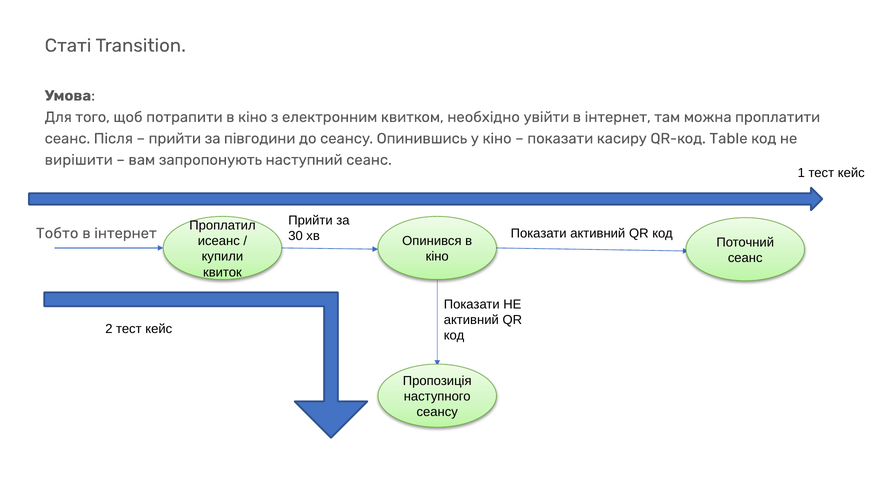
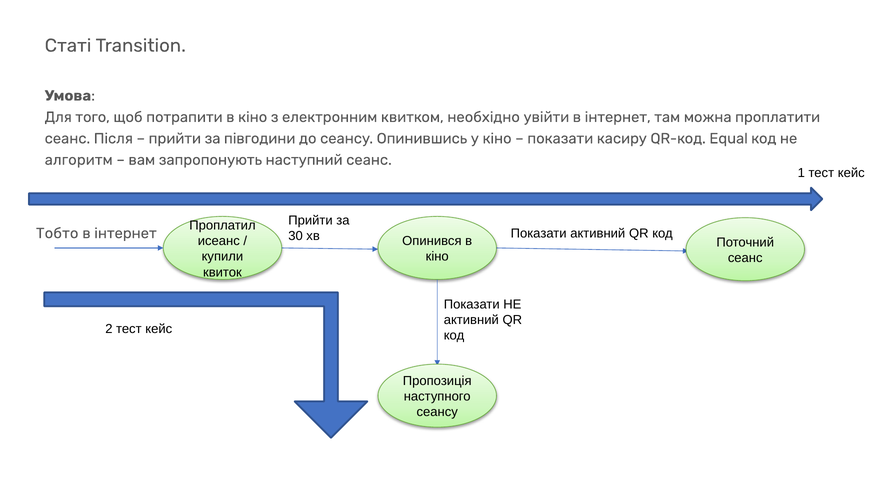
Table: Table -> Equal (729, 139)
вирішити: вирішити -> алгоритм (79, 160)
